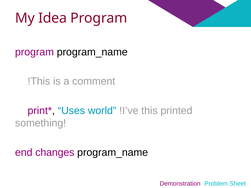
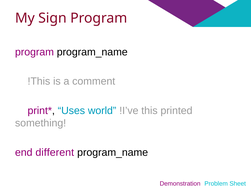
Idea: Idea -> Sign (53, 18)
changes: changes -> different (55, 153)
